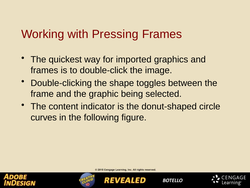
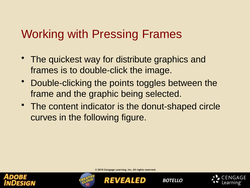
imported: imported -> distribute (134, 59)
shape: shape -> points (122, 83)
